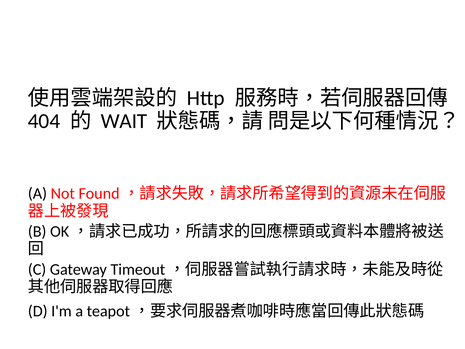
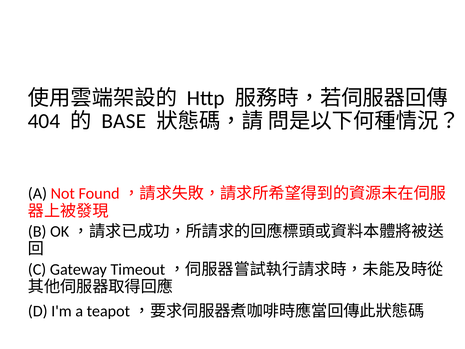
WAIT: WAIT -> BASE (124, 121)
